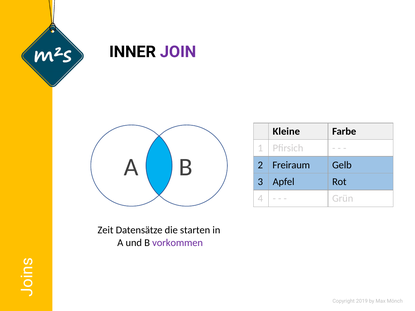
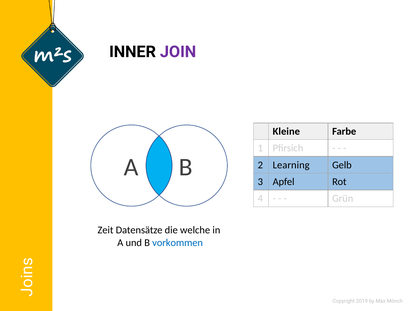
Freiraum: Freiraum -> Learning (291, 165)
starten: starten -> welche (195, 230)
vorkommen colour: purple -> blue (178, 243)
